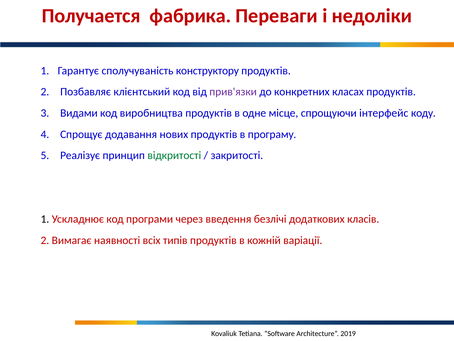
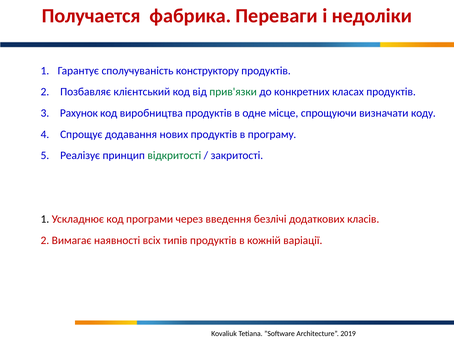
прив'язки colour: purple -> green (233, 92)
Видами: Видами -> Рахунок (79, 113)
інтерфейс: інтерфейс -> визначати (384, 113)
